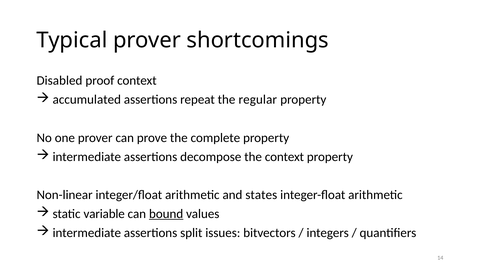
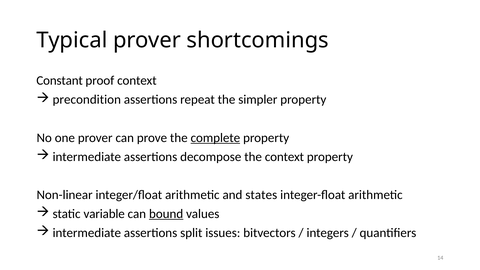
Disabled: Disabled -> Constant (60, 81)
accumulated: accumulated -> precondition (87, 100)
regular: regular -> simpler (258, 100)
complete underline: none -> present (215, 138)
